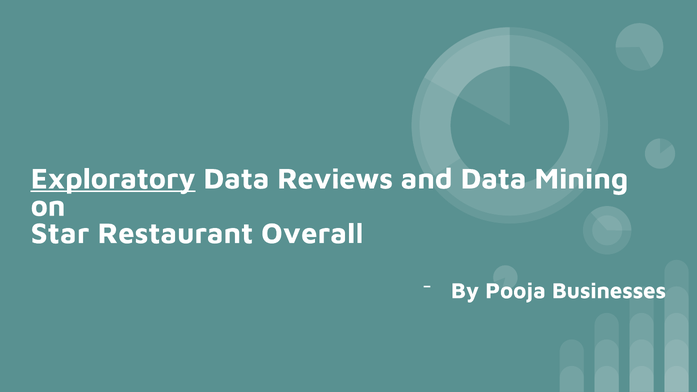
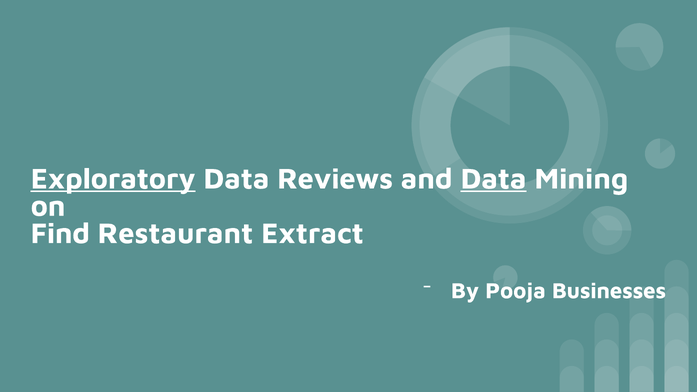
Data underline: none -> present (494, 179)
Star: Star -> Find (60, 234)
Overall: Overall -> Extract (312, 234)
